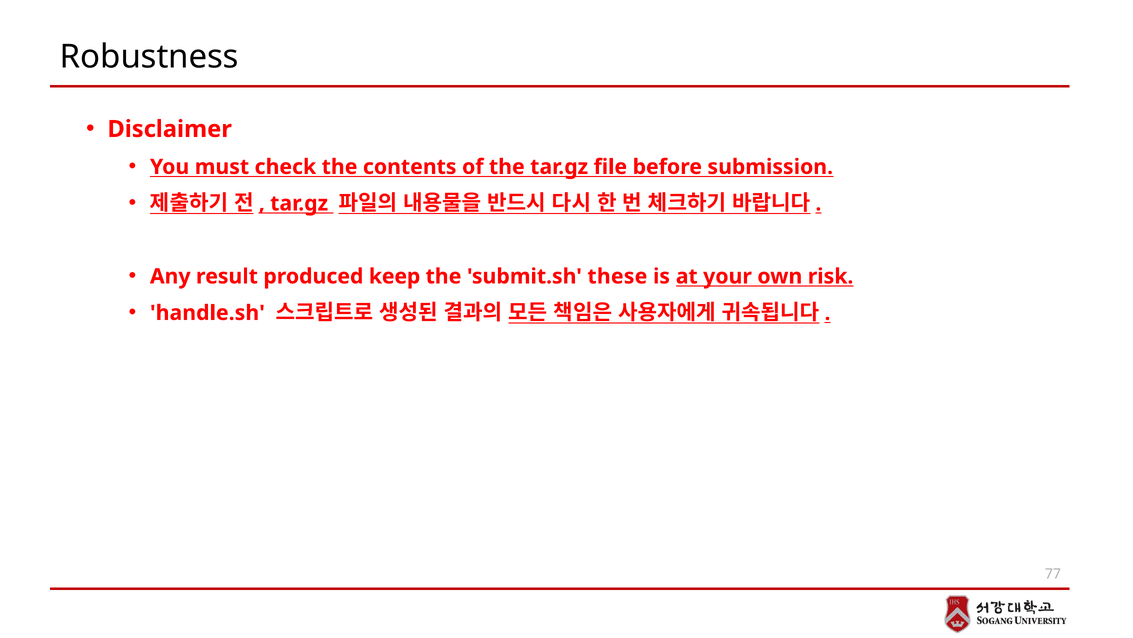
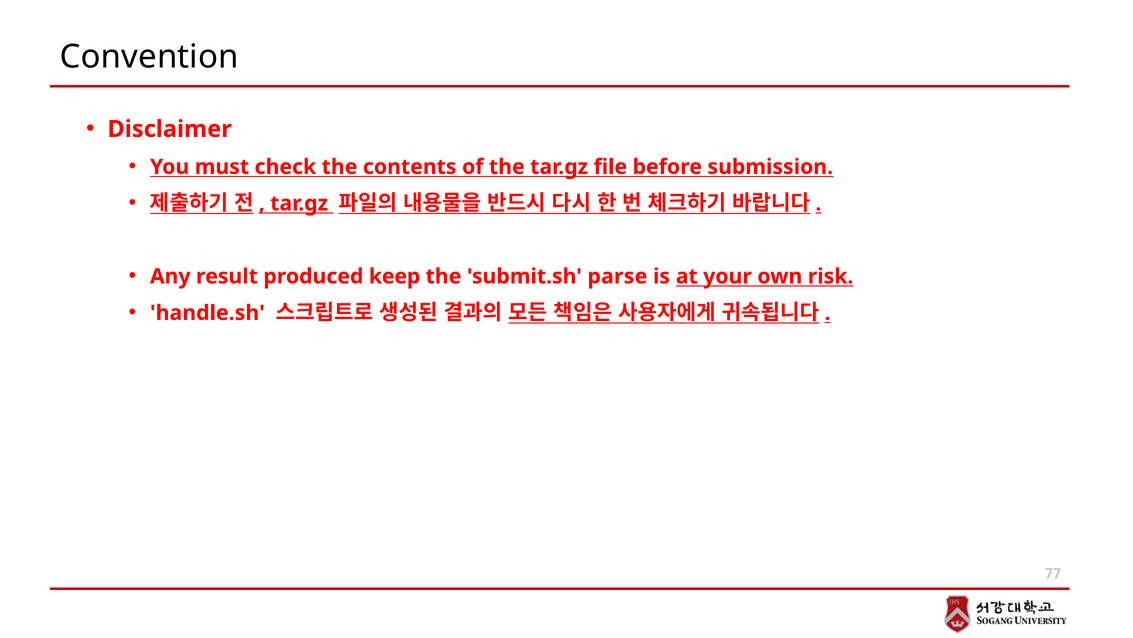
Robustness: Robustness -> Convention (149, 57)
these: these -> parse (617, 276)
